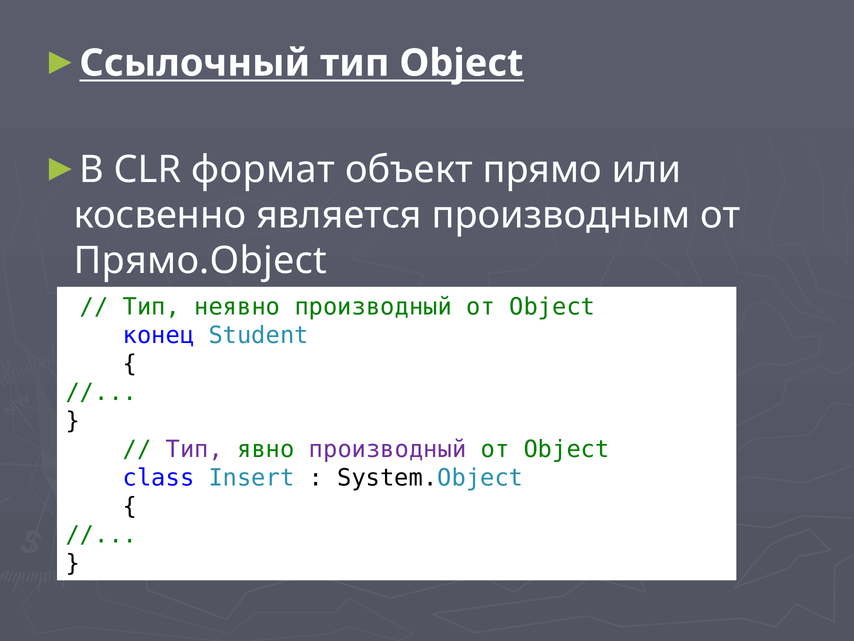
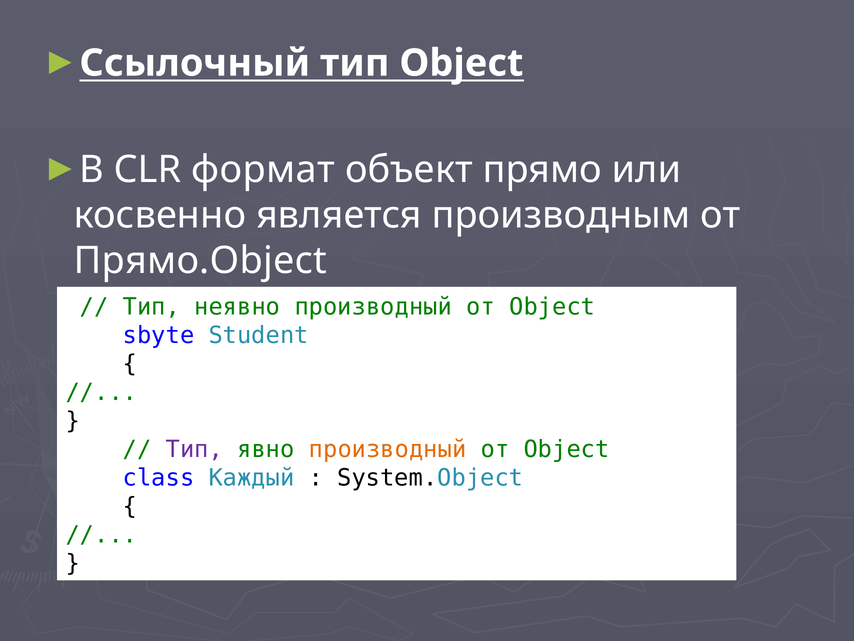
конец: конец -> sbyte (159, 335)
производный colour: purple -> orange (388, 449)
Insert: Insert -> Каждый (251, 478)
